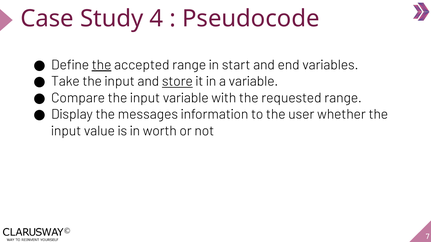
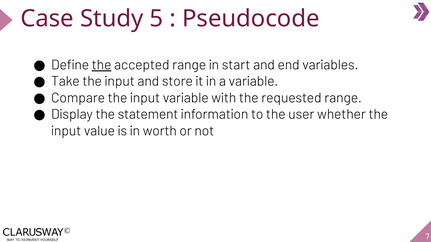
4: 4 -> 5 (156, 19)
store underline: present -> none (177, 82)
messages: messages -> statement (148, 115)
